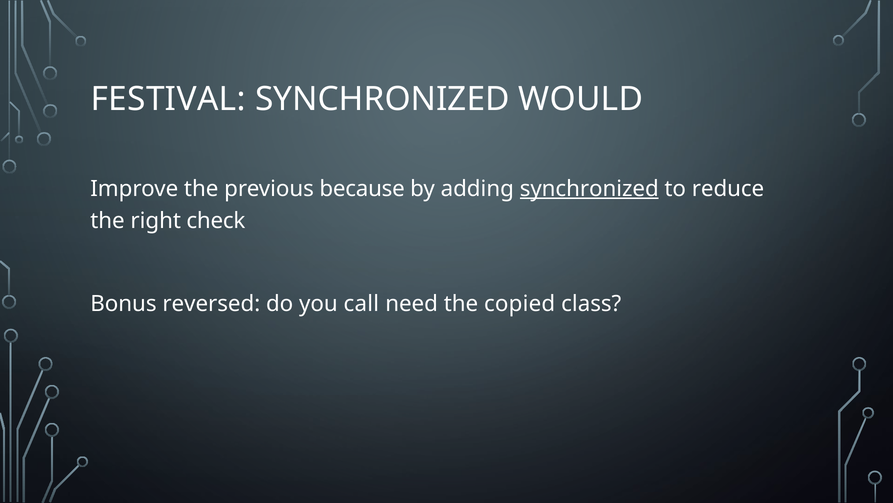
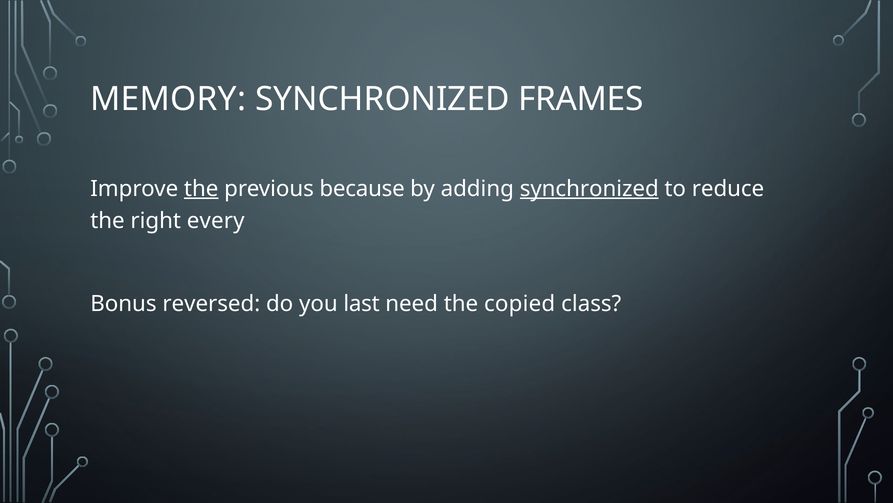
FESTIVAL: FESTIVAL -> MEMORY (168, 99)
WOULD: WOULD -> FRAMES (581, 99)
the underline: none -> present (201, 188)
check: check -> every (216, 221)
call: call -> last (362, 303)
